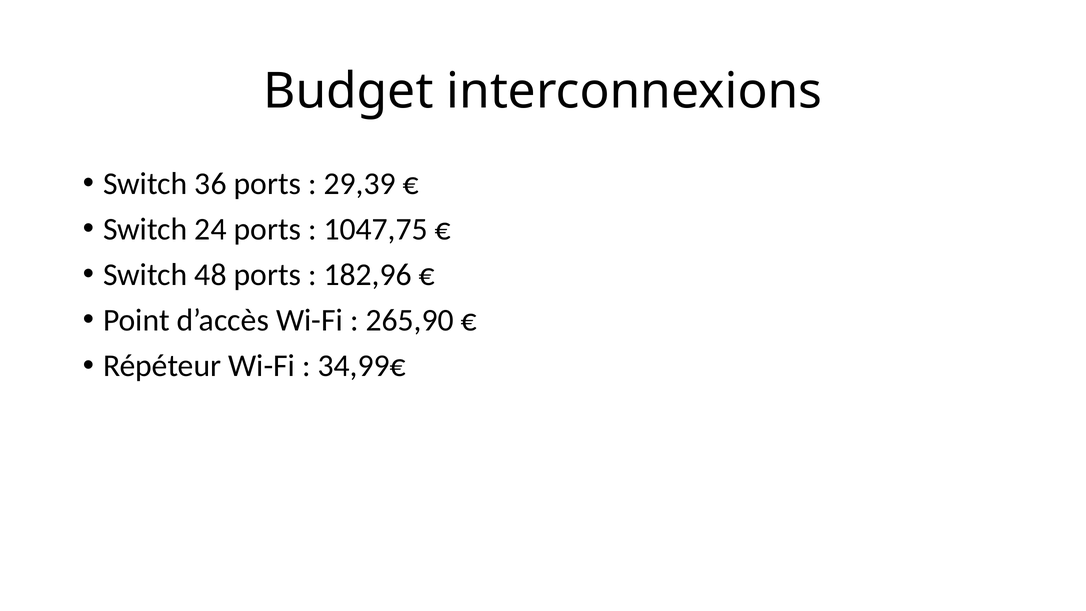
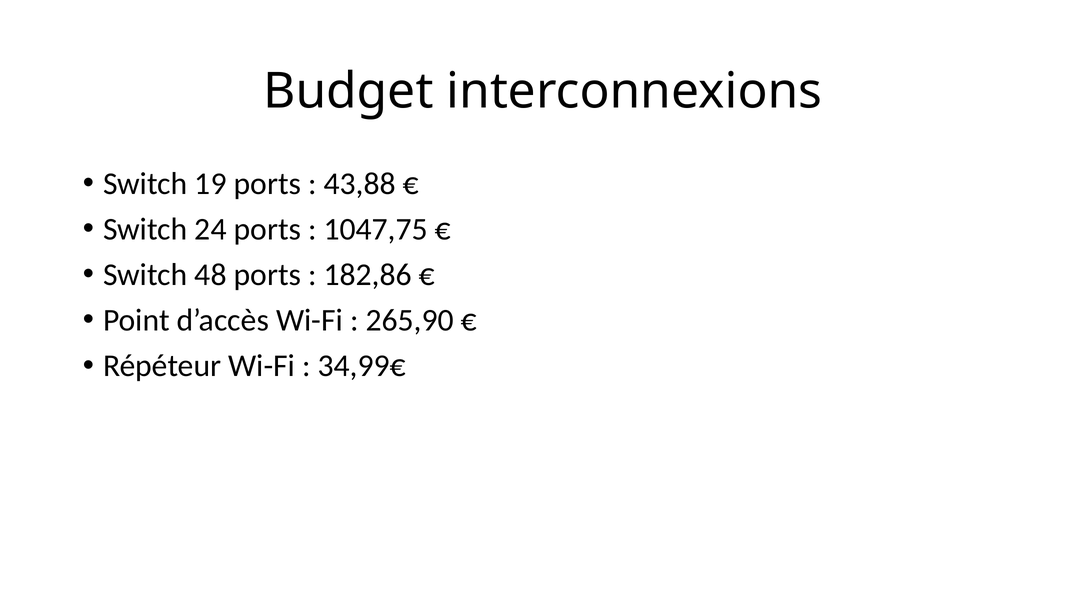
36: 36 -> 19 (211, 184)
29,39: 29,39 -> 43,88 (360, 184)
182,96: 182,96 -> 182,86 (368, 275)
